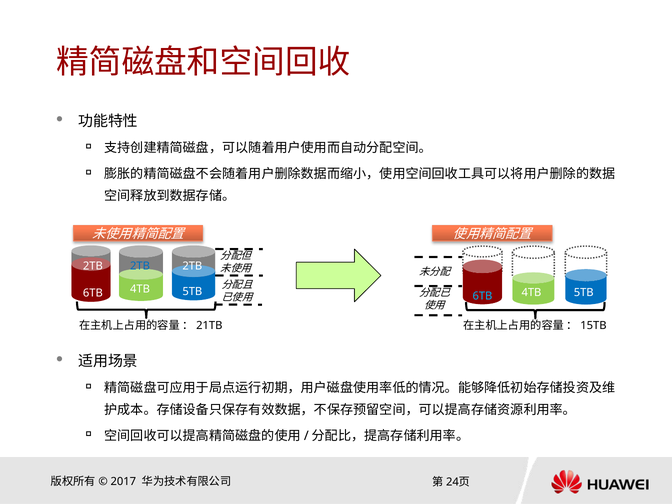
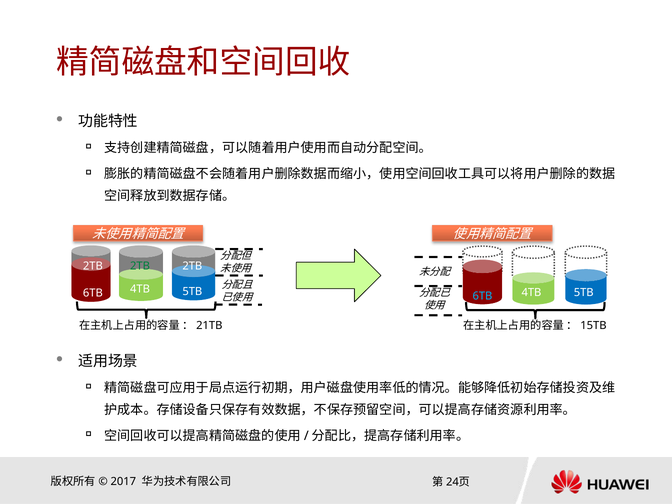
2TB colour: blue -> green (140, 266)
